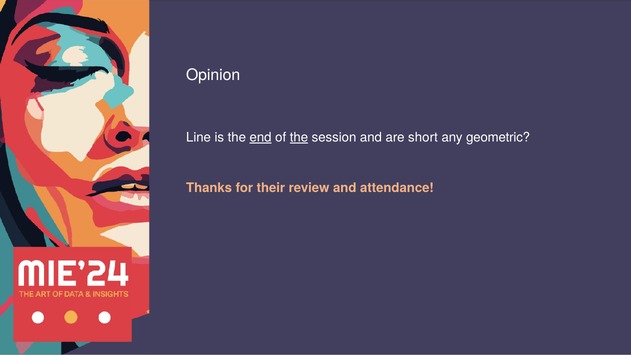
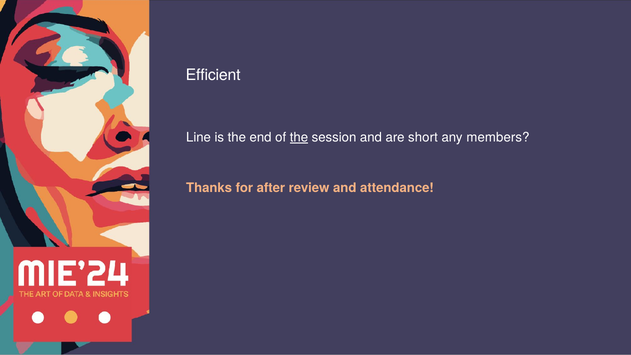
Opinion: Opinion -> Efficient (213, 75)
end underline: present -> none (261, 137)
geometric: geometric -> members (498, 137)
their: their -> after (271, 188)
